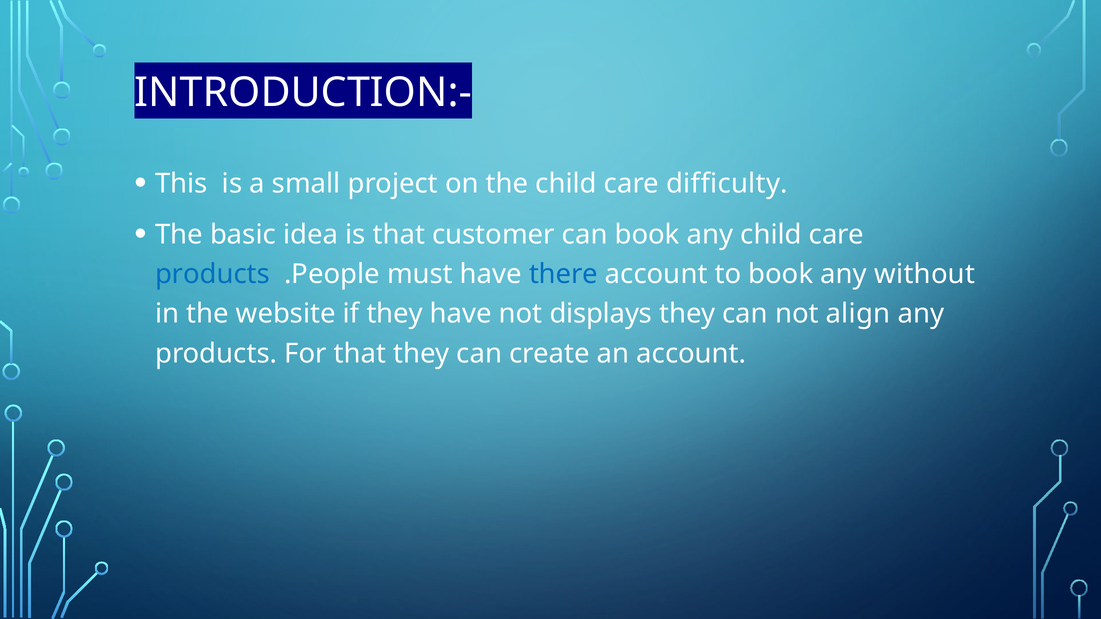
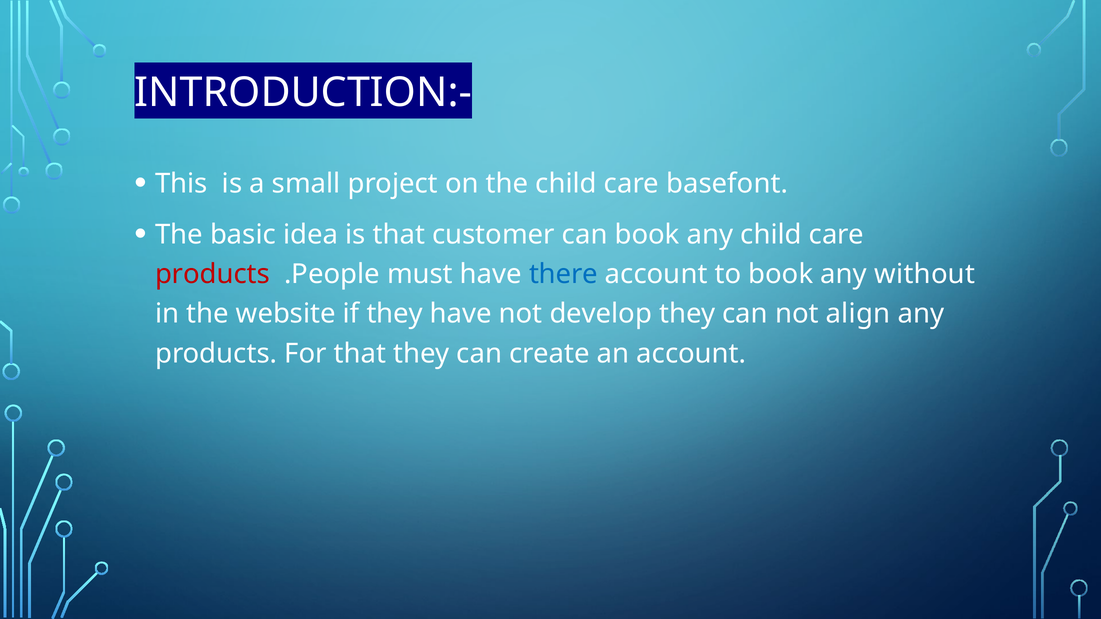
difficulty: difficulty -> basefont (727, 184)
products colour: blue -> red (212, 274)
displays: displays -> develop (601, 314)
